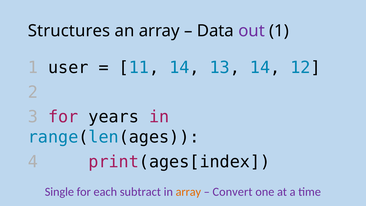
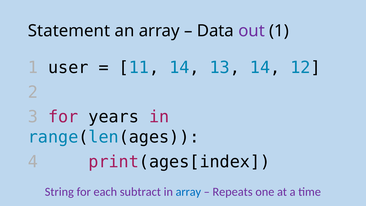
Structures: Structures -> Statement (69, 31)
Single: Single -> String (59, 192)
array colour: orange -> blue (188, 192)
Convert: Convert -> Repeats (233, 192)
